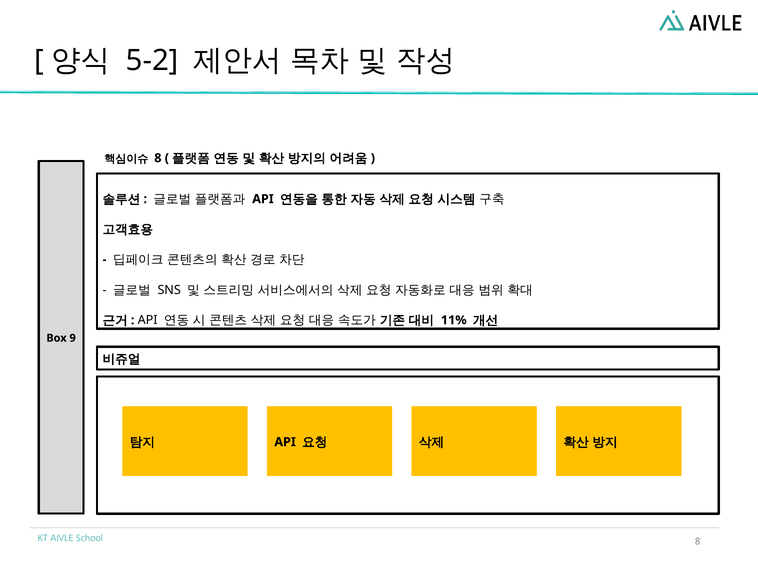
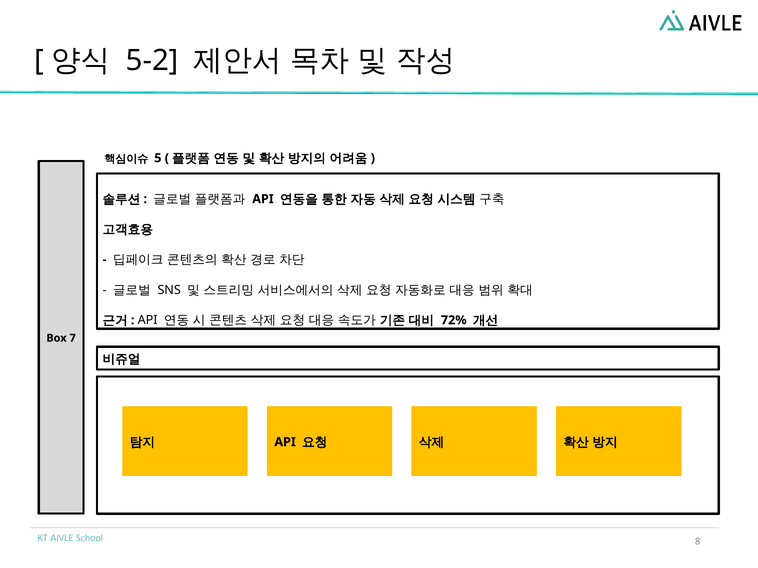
8: 8 -> 5 (158, 158)
11%: 11% -> 72% (454, 320)
9: 9 -> 7 (73, 338)
